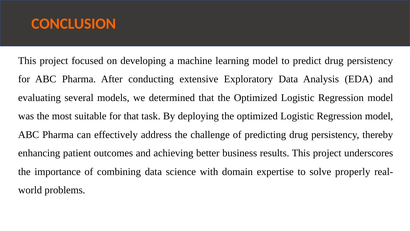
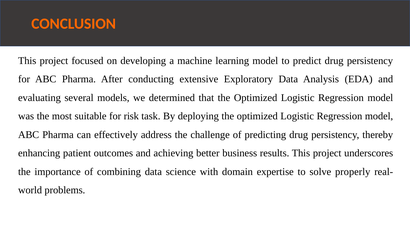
for that: that -> risk (131, 116)
